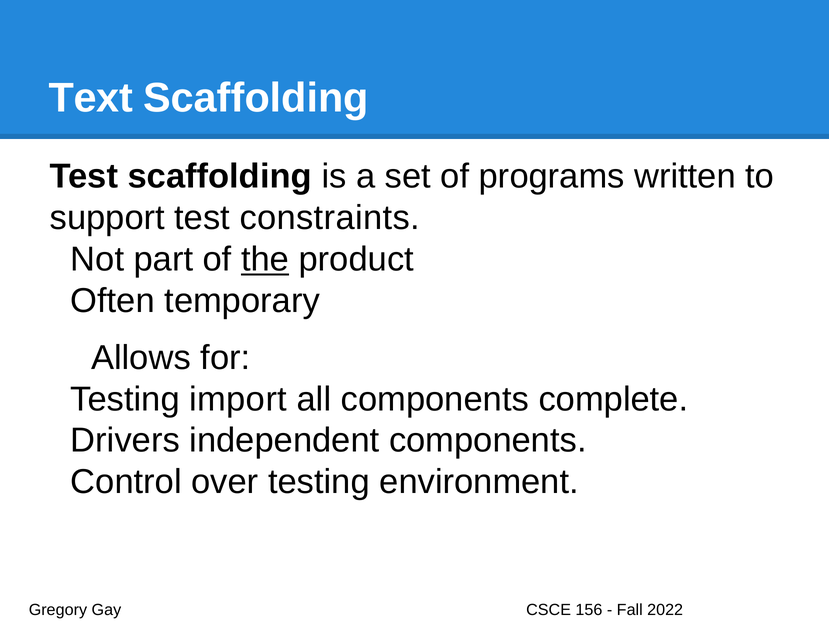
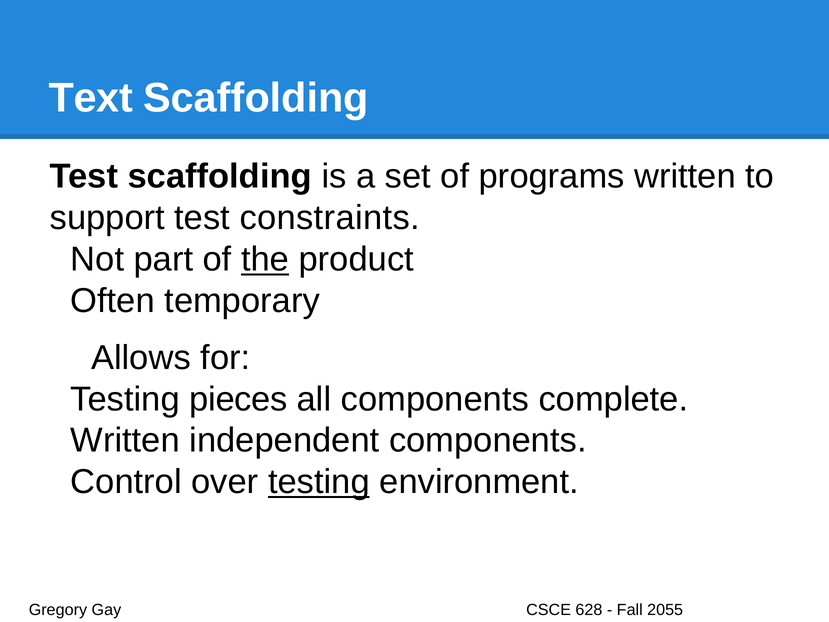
import: import -> pieces (238, 399)
Drivers: Drivers -> Written (125, 440)
testing underline: none -> present (319, 482)
156: 156 -> 628 (589, 610)
2022: 2022 -> 2055 (665, 610)
